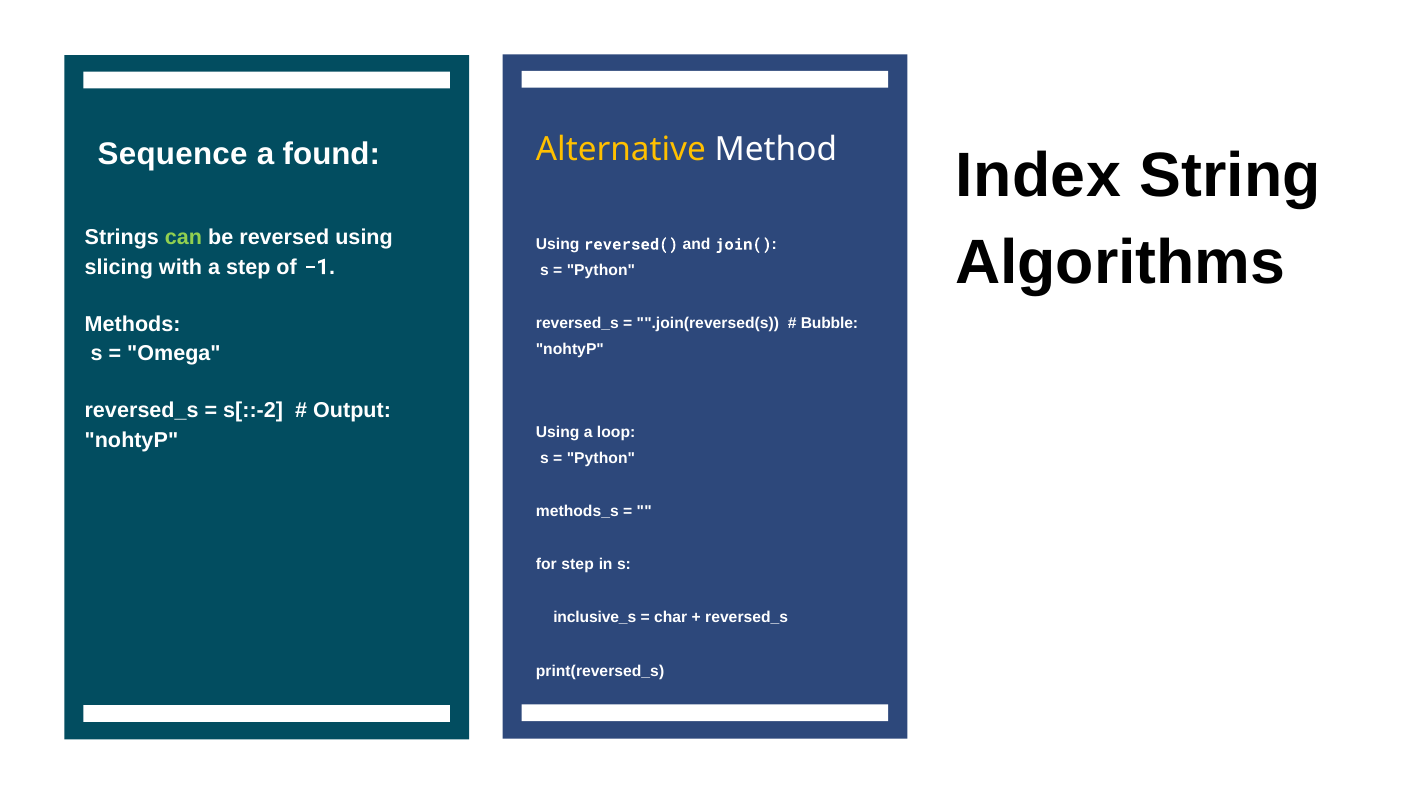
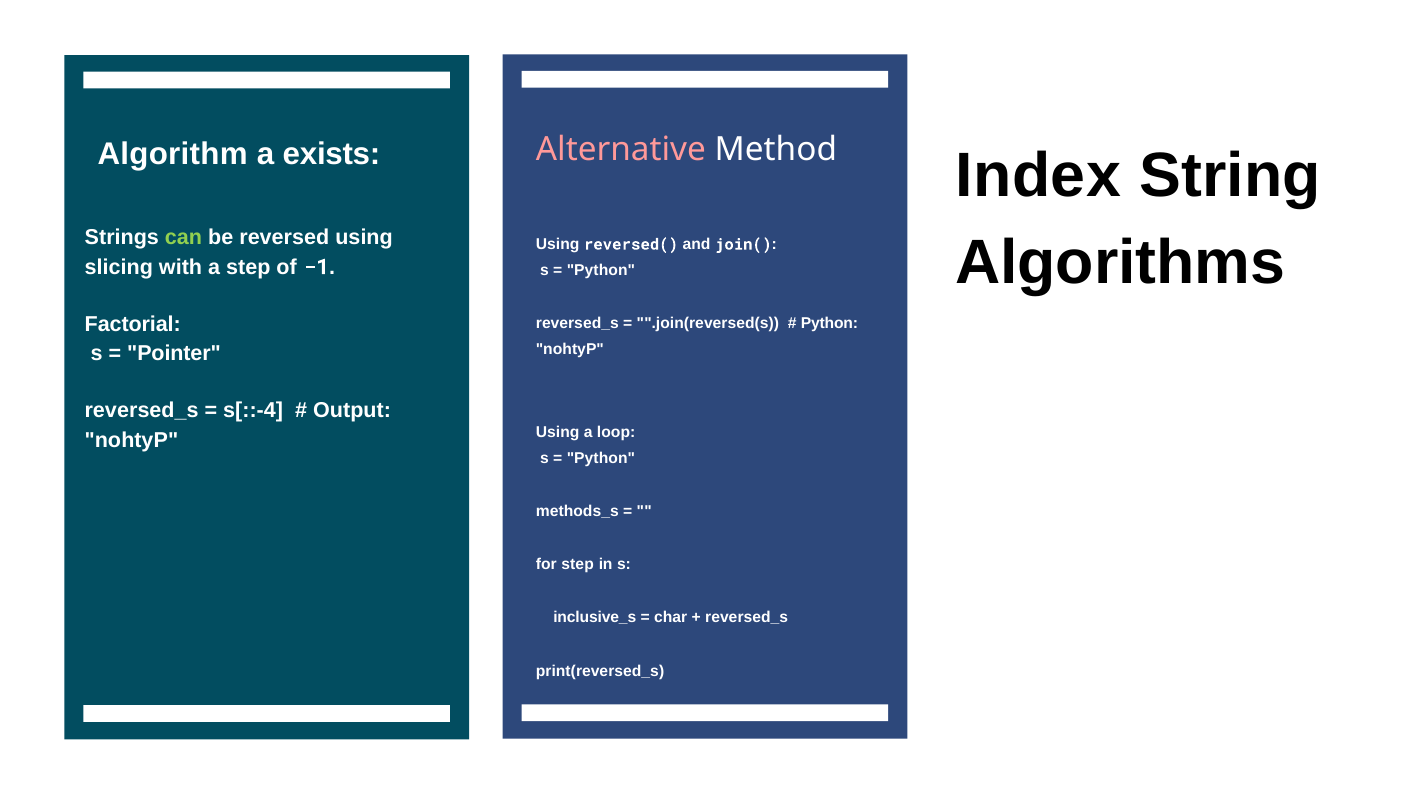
Sequence: Sequence -> Algorithm (173, 154)
found: found -> exists (332, 154)
Alternative colour: yellow -> pink (621, 149)
Methods: Methods -> Factorial (133, 324)
Bubble: Bubble -> Python (829, 324)
Omega: Omega -> Pointer (174, 354)
s[::-2: s[::-2 -> s[::-4 (253, 411)
